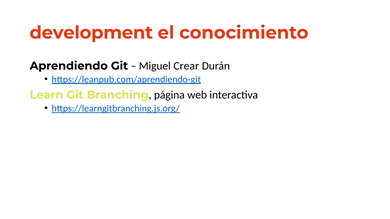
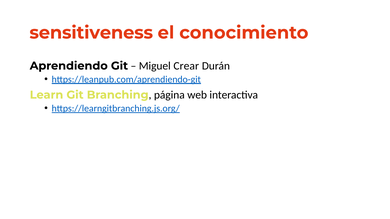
development: development -> sensitiveness (91, 33)
